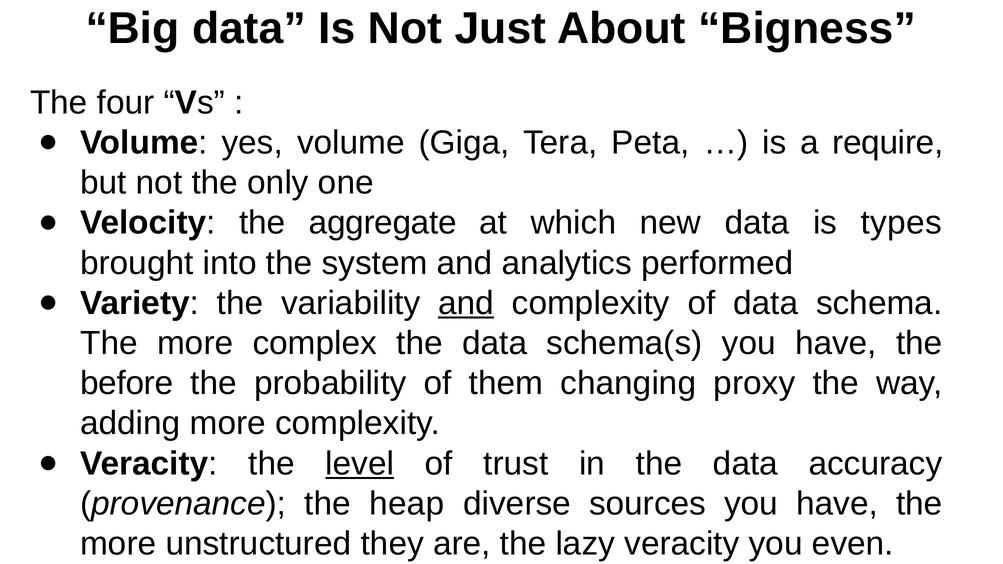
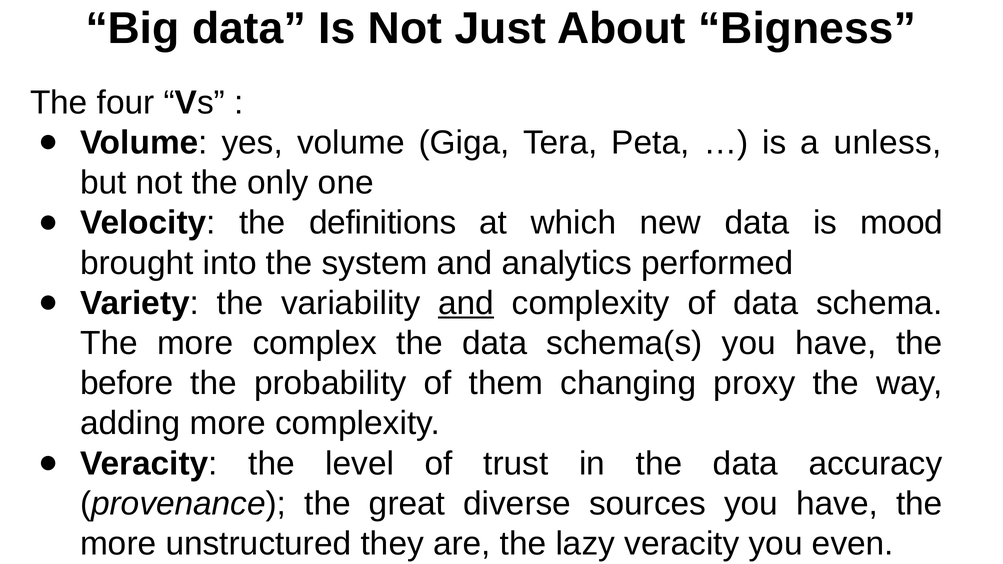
require: require -> unless (888, 143)
aggregate: aggregate -> definitions (383, 223)
types: types -> mood (902, 223)
level underline: present -> none (360, 464)
heap: heap -> great (407, 504)
